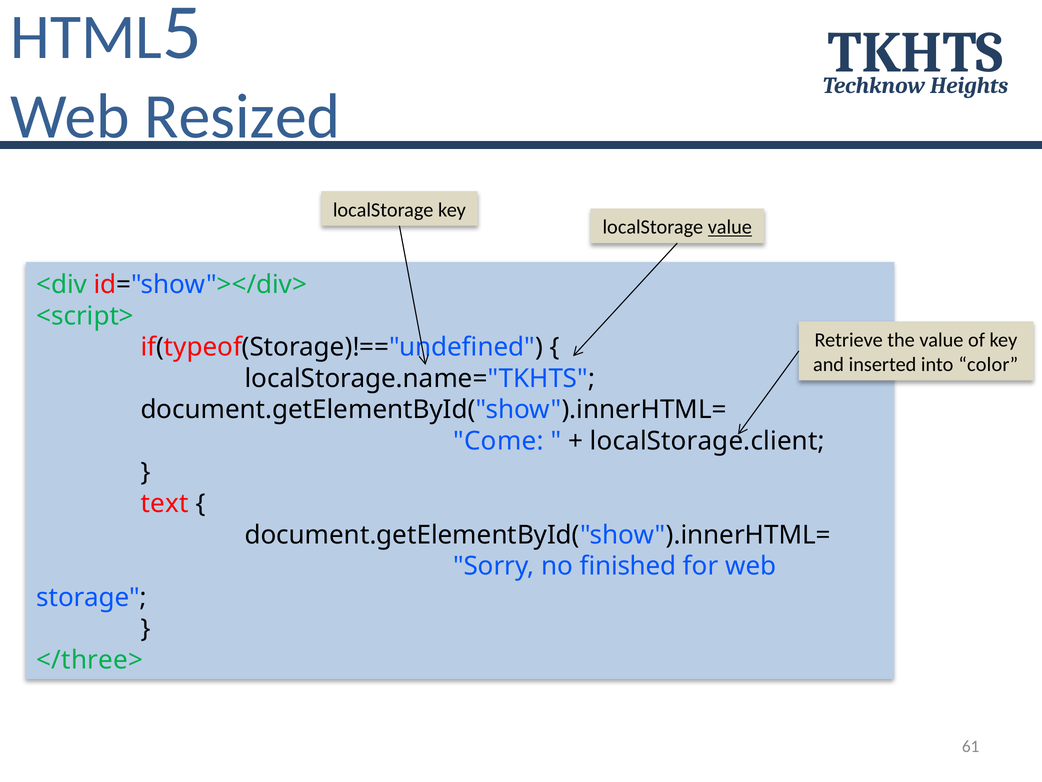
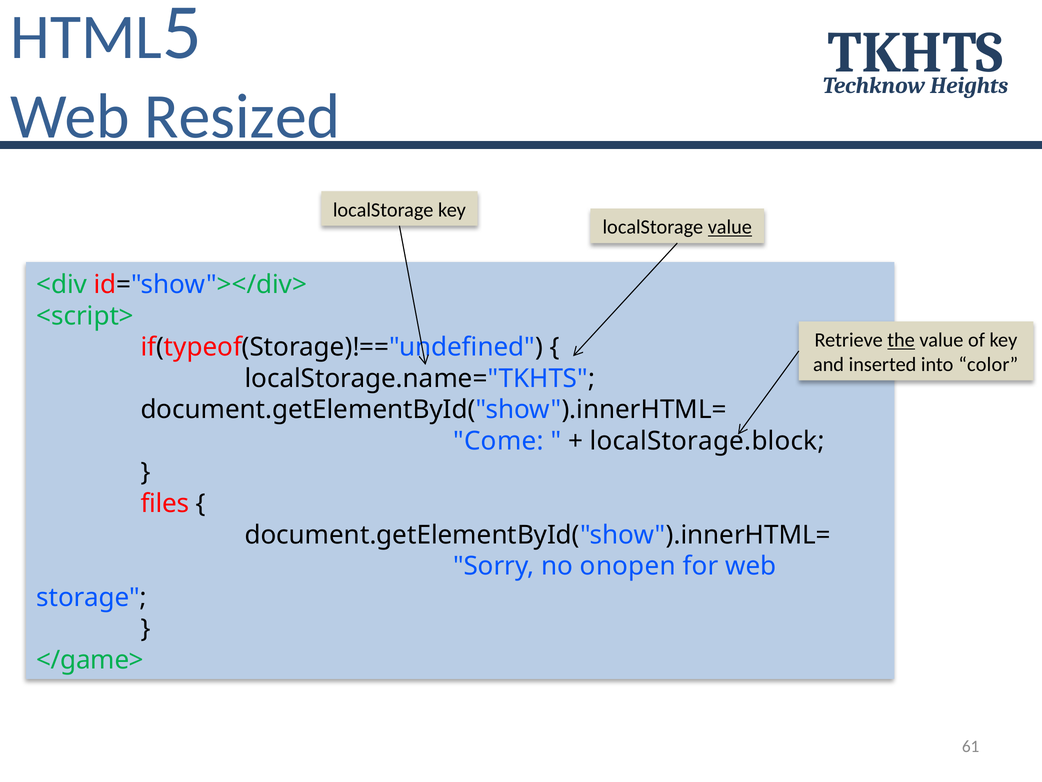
the underline: none -> present (901, 340)
localStorage.client: localStorage.client -> localStorage.block (707, 441)
text: text -> files (165, 503)
finished: finished -> onopen (628, 566)
</three>: </three> -> </game> (90, 660)
